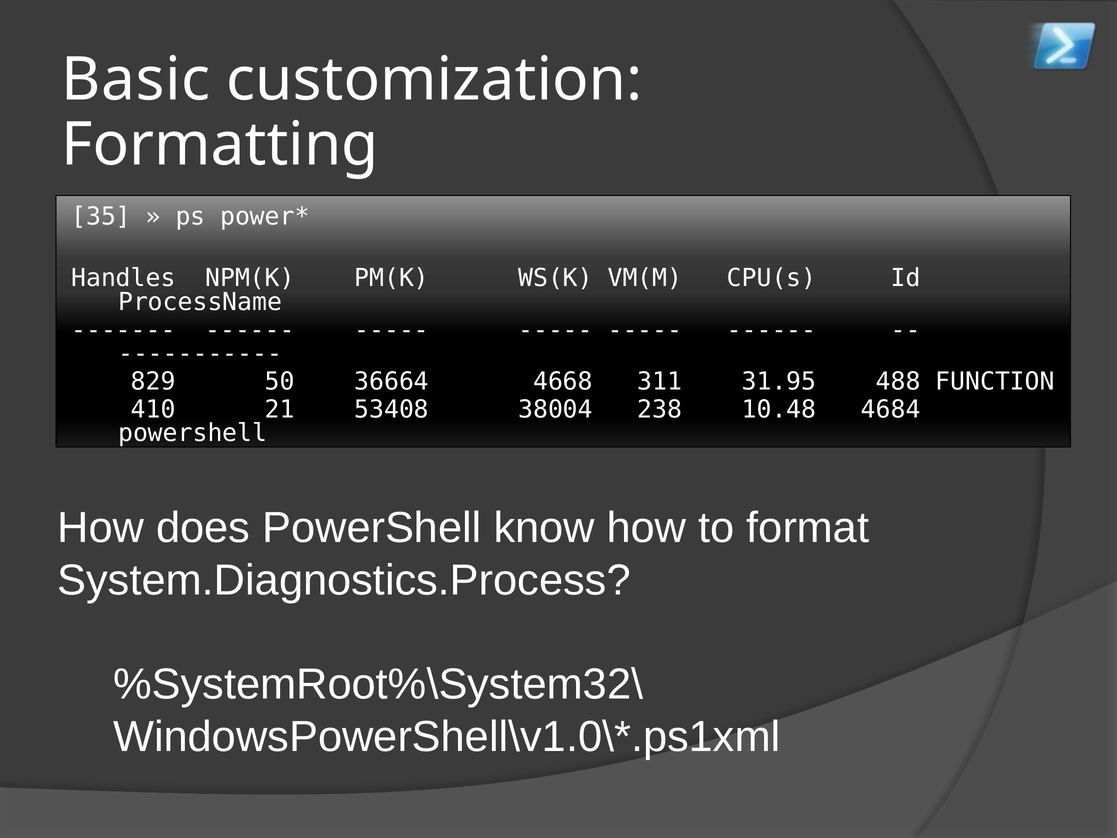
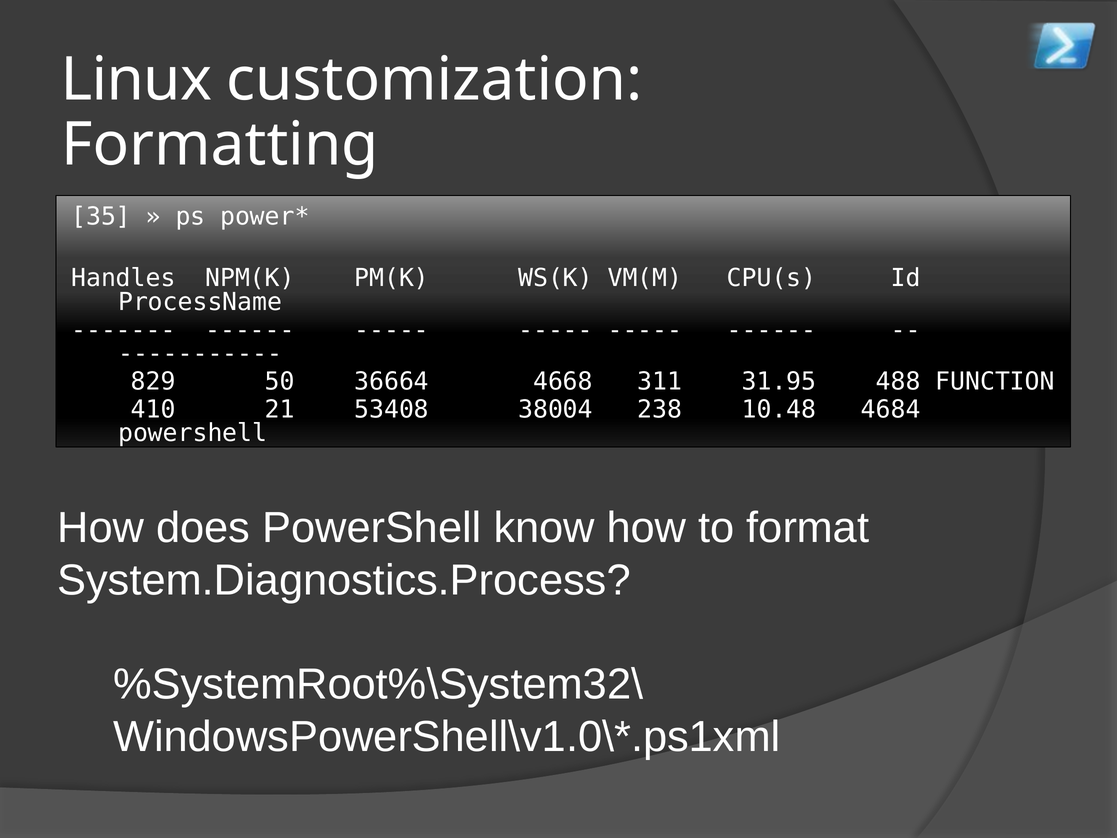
Basic: Basic -> Linux (136, 80)
